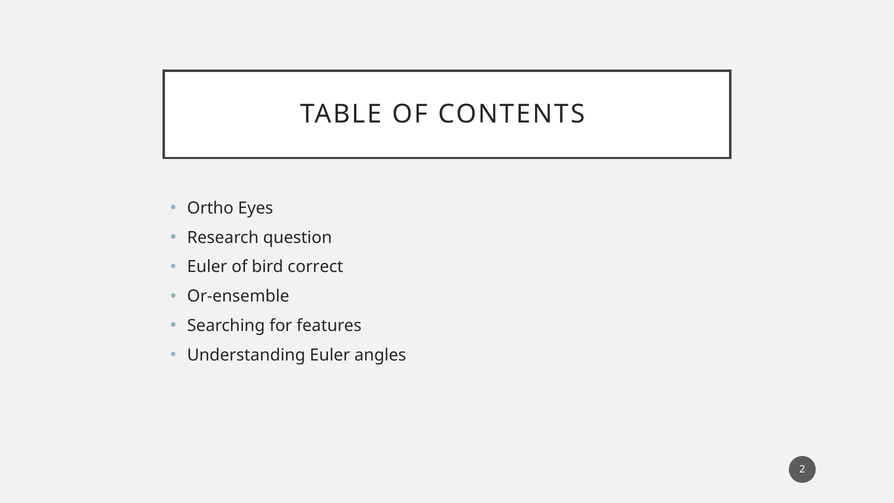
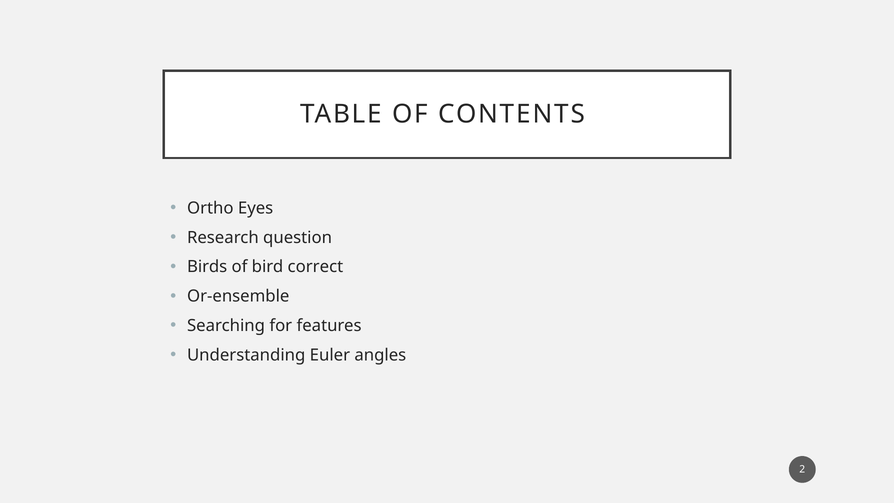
Euler: Euler -> Birds (207, 267)
